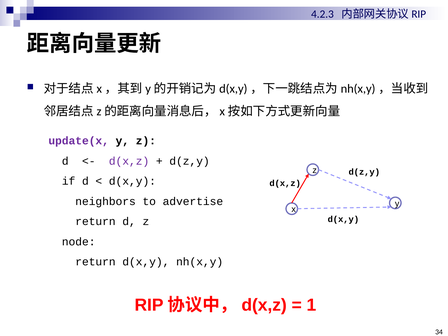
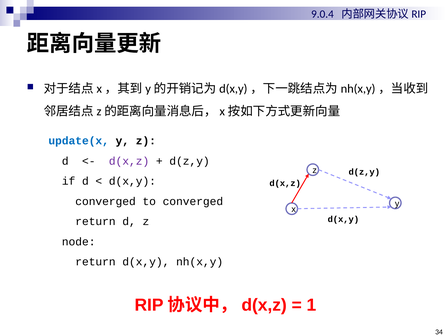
4.2.3: 4.2.3 -> 9.0.4 (322, 14)
update(x colour: purple -> blue (79, 141)
neighbors: neighbors -> converged (106, 201)
to advertise: advertise -> converged (193, 201)
